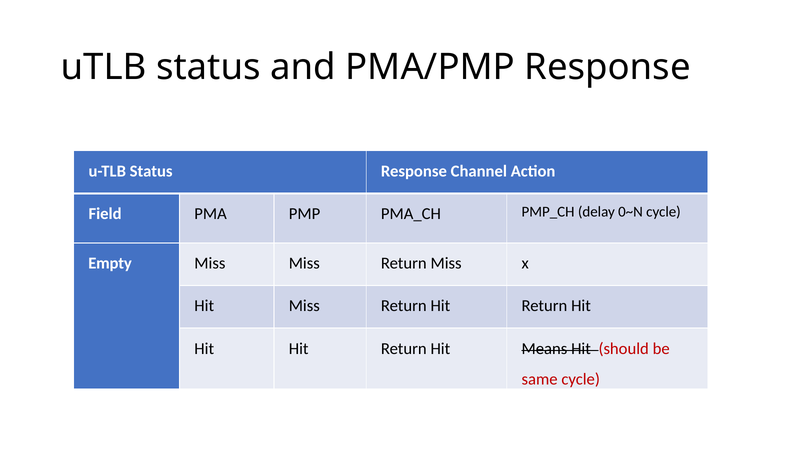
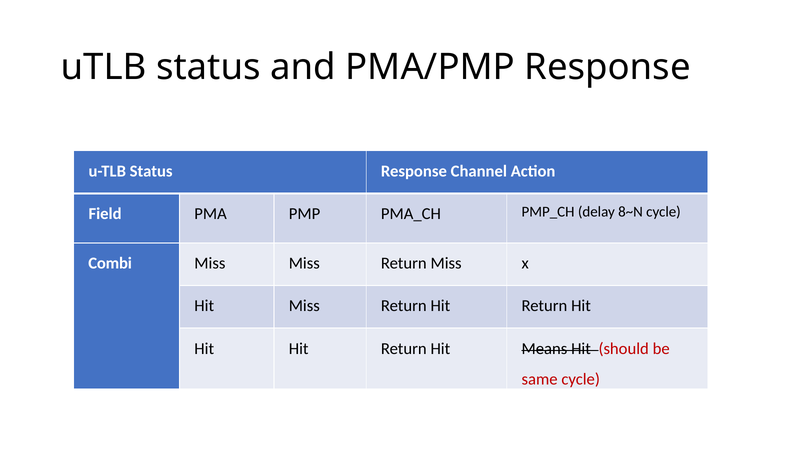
0~N: 0~N -> 8~N (631, 212)
Empty: Empty -> Combi (110, 263)
